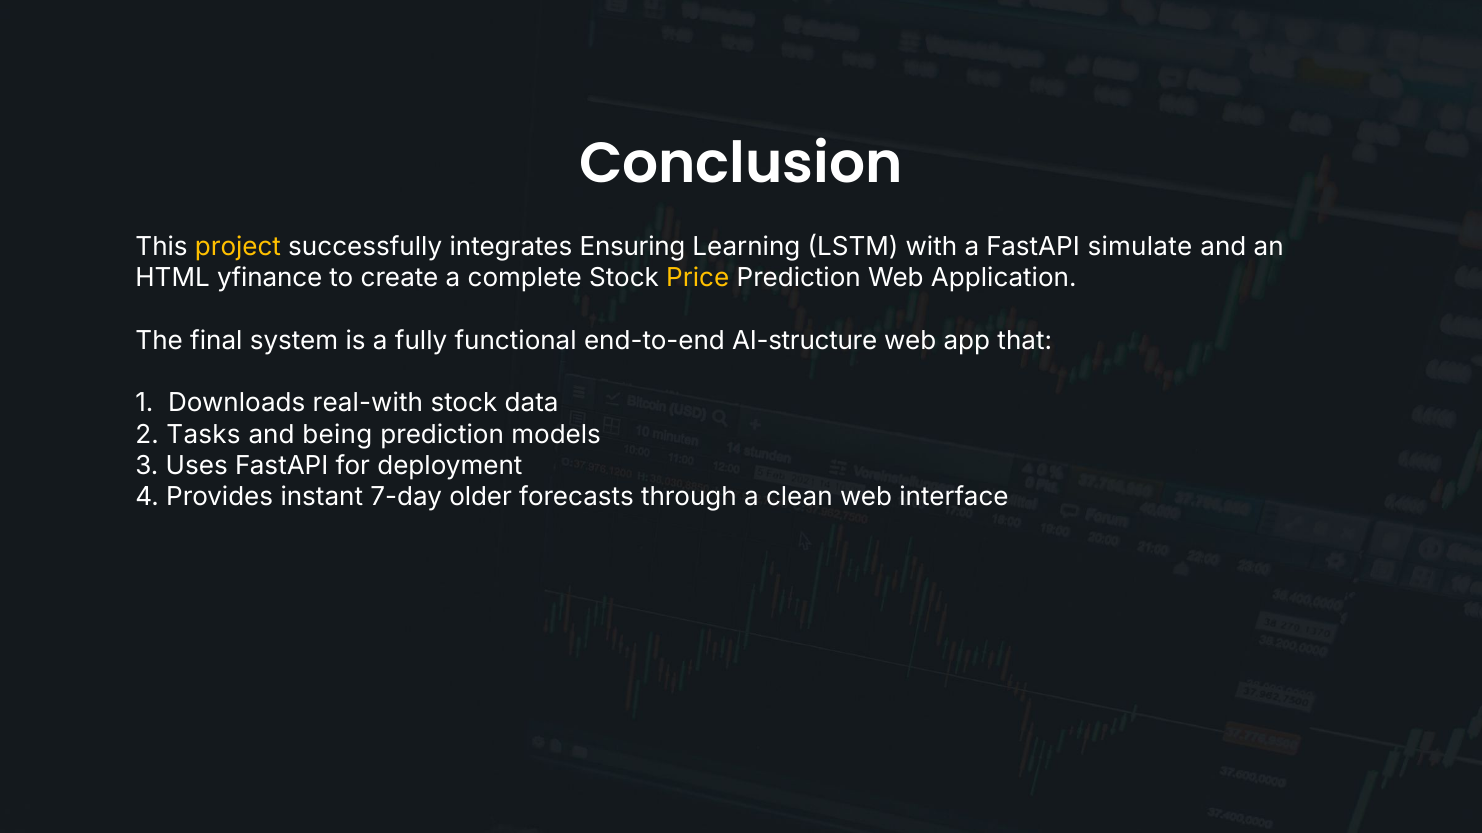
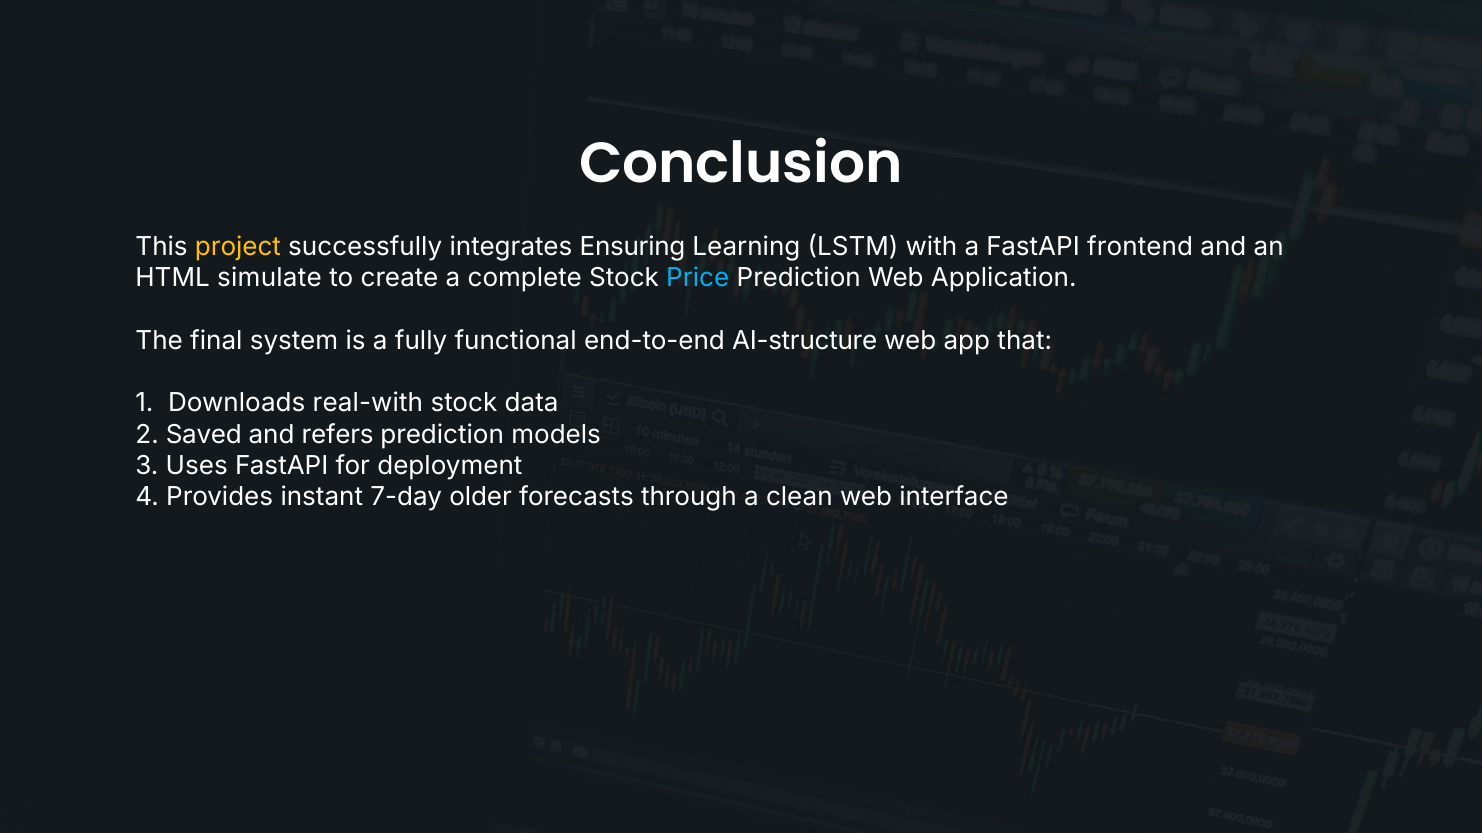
simulate: simulate -> frontend (1140, 247)
yfinance: yfinance -> simulate (270, 279)
Price colour: yellow -> light blue (698, 279)
Tasks: Tasks -> Saved (204, 435)
being: being -> refers (338, 435)
